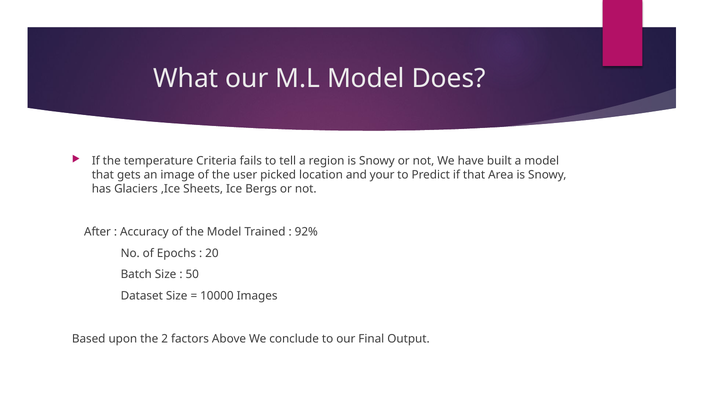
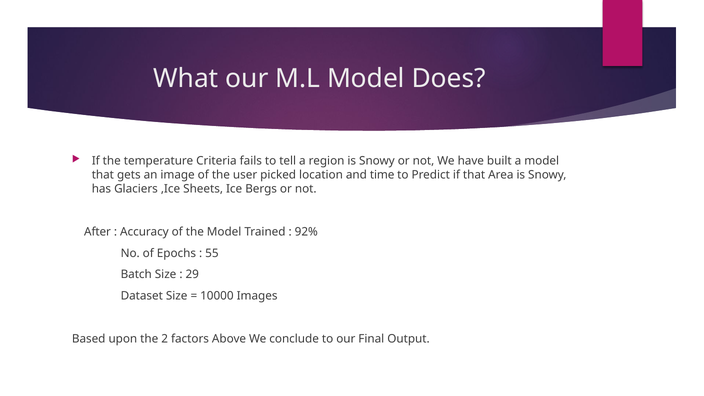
your: your -> time (382, 175)
20: 20 -> 55 (212, 253)
50: 50 -> 29 (192, 275)
